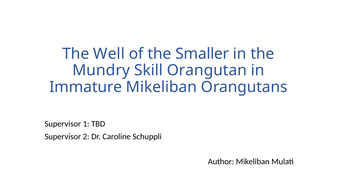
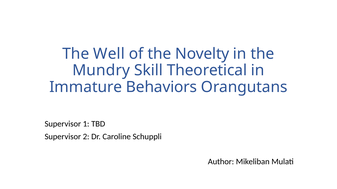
Smaller: Smaller -> Novelty (202, 54)
Orangutan: Orangutan -> Theoretical (207, 71)
Immature Mikeliban: Mikeliban -> Behaviors (162, 87)
